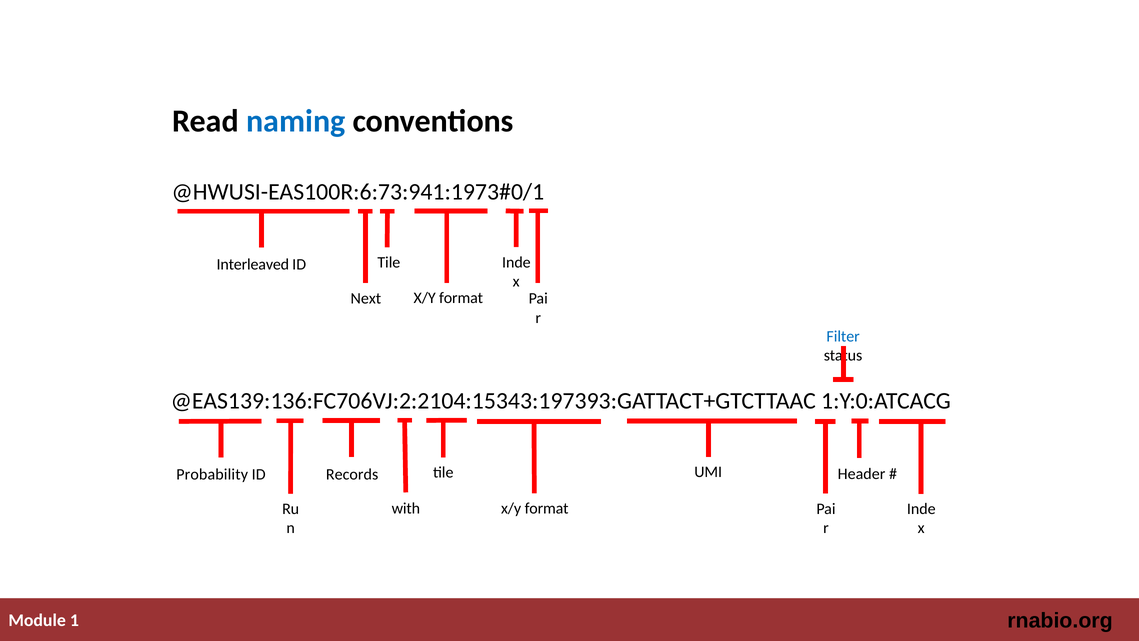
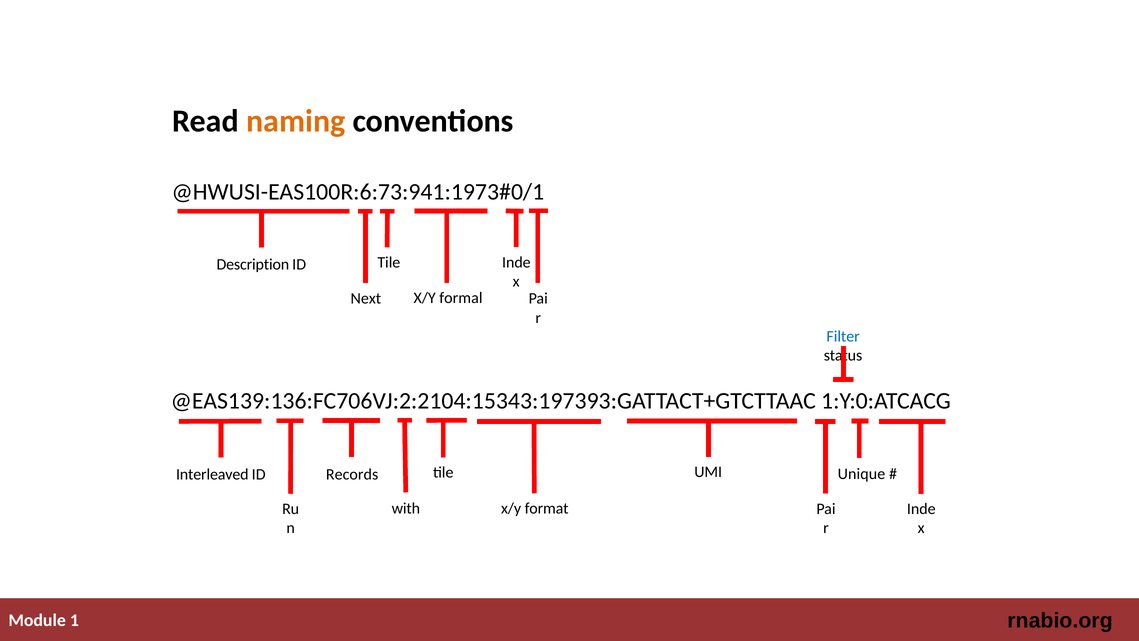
naming colour: blue -> orange (296, 121)
Interleaved: Interleaved -> Description (253, 264)
format: format -> formal (461, 298)
Header: Header -> Unique (861, 474)
Probability: Probability -> Interleaved (212, 474)
